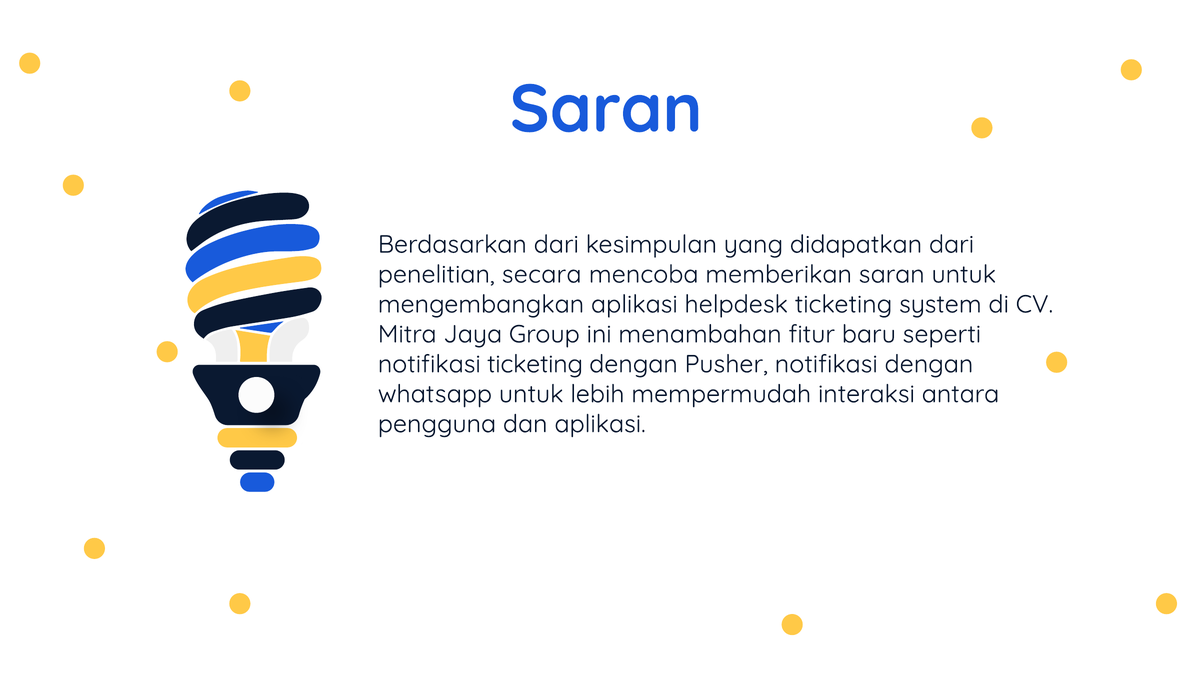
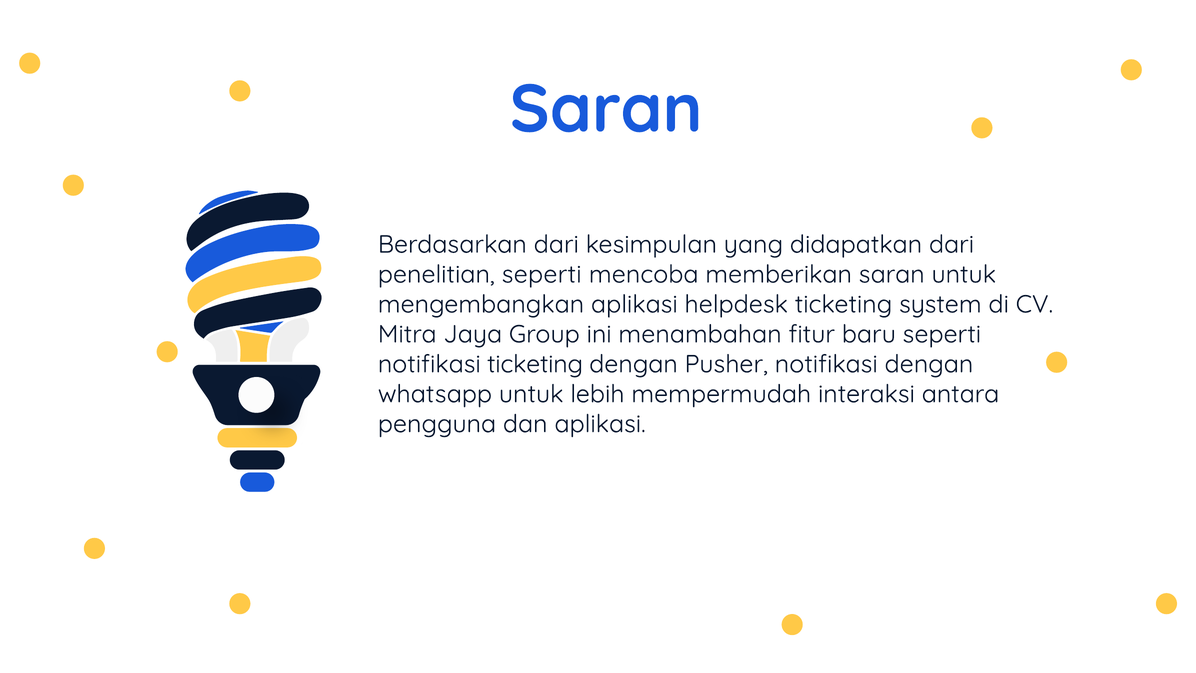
penelitian secara: secara -> seperti (542, 274)
